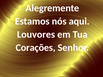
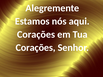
Louvores: Louvores -> Corações (36, 35)
